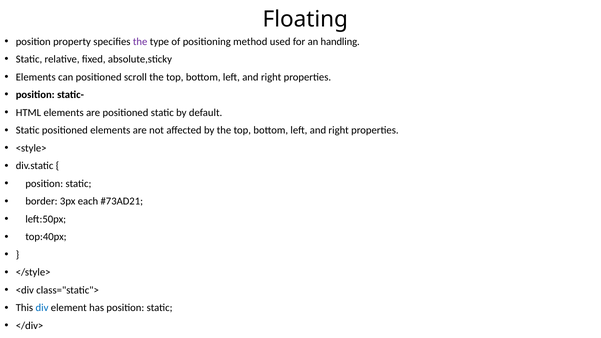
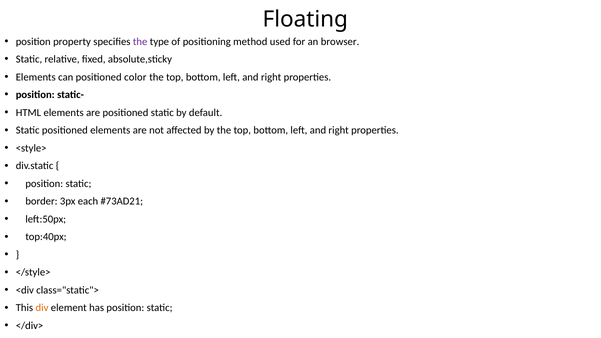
handling: handling -> browser (340, 42)
scroll: scroll -> color (135, 77)
div colour: blue -> orange (42, 308)
